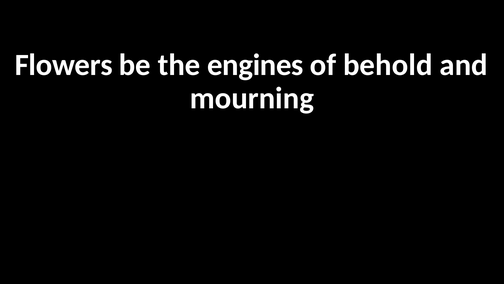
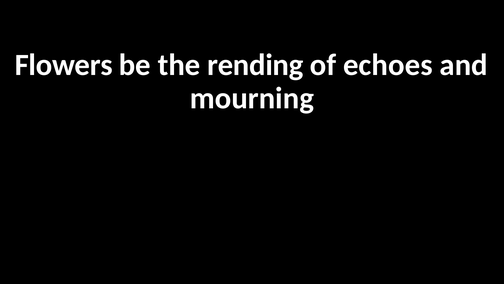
engines: engines -> rending (255, 65)
behold: behold -> echoes (388, 65)
